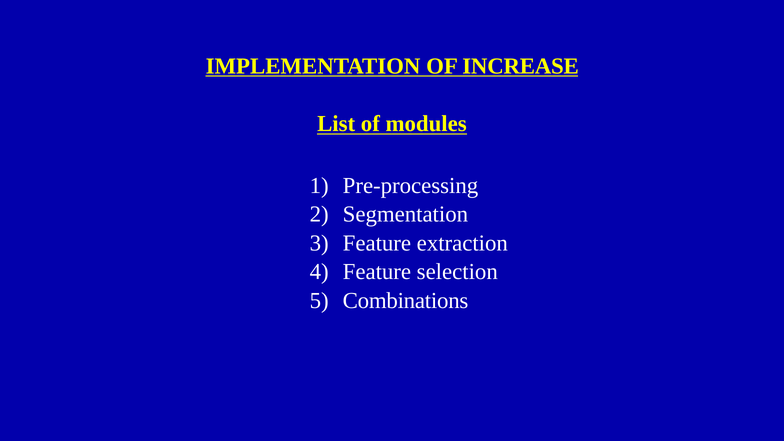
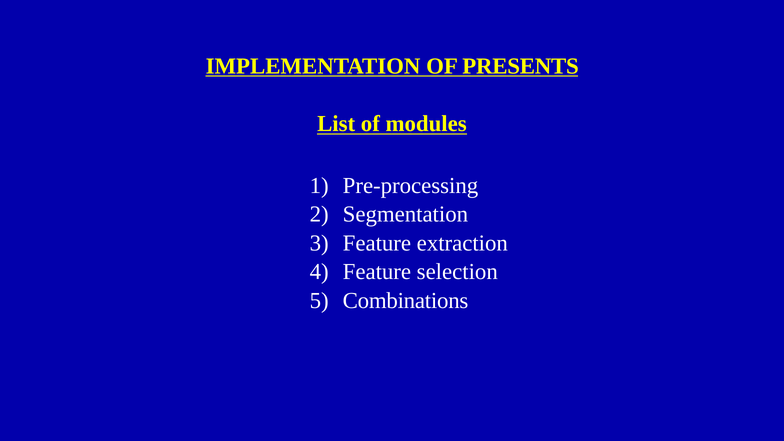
INCREASE: INCREASE -> PRESENTS (521, 66)
